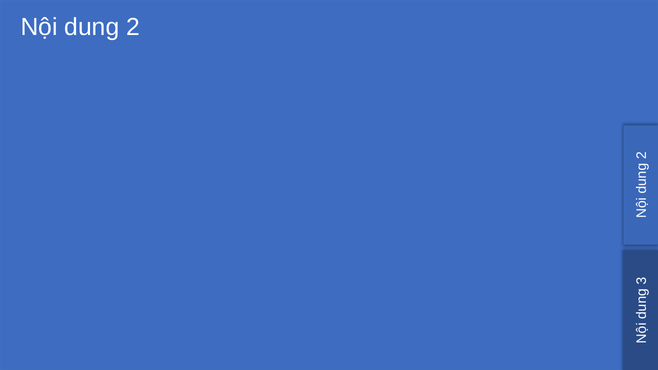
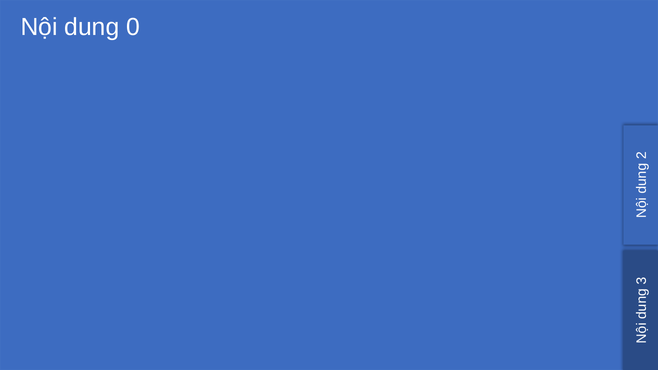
dung 2: 2 -> 0 (133, 27)
